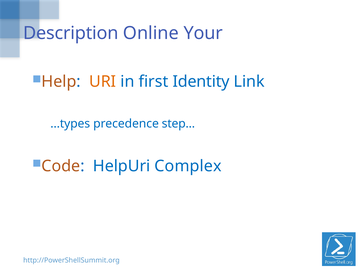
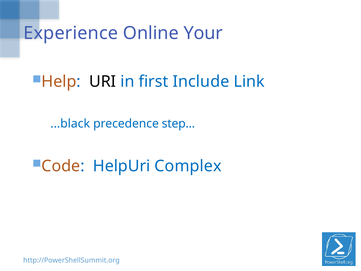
Description: Description -> Experience (71, 33)
URI colour: orange -> black (103, 82)
Identity: Identity -> Include (201, 82)
...types: ...types -> ...black (70, 123)
